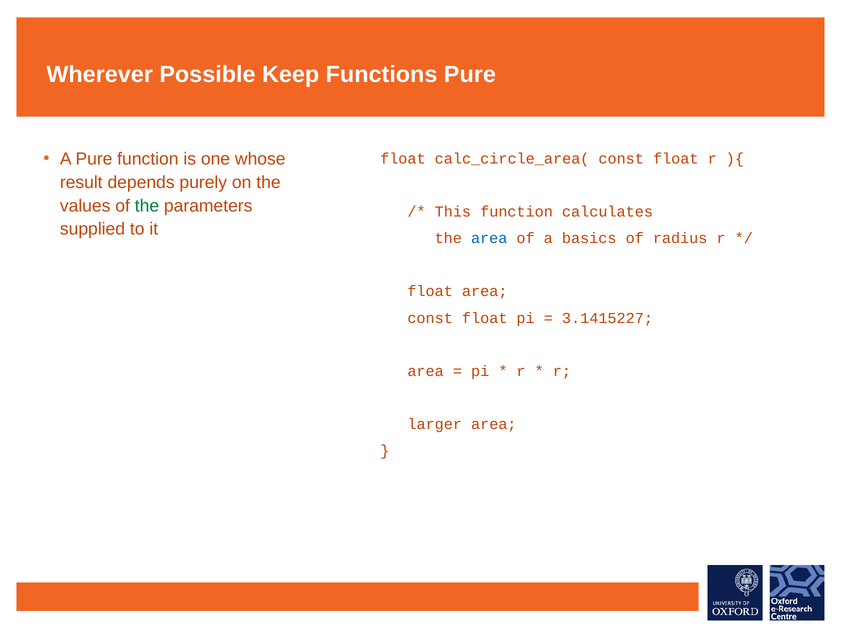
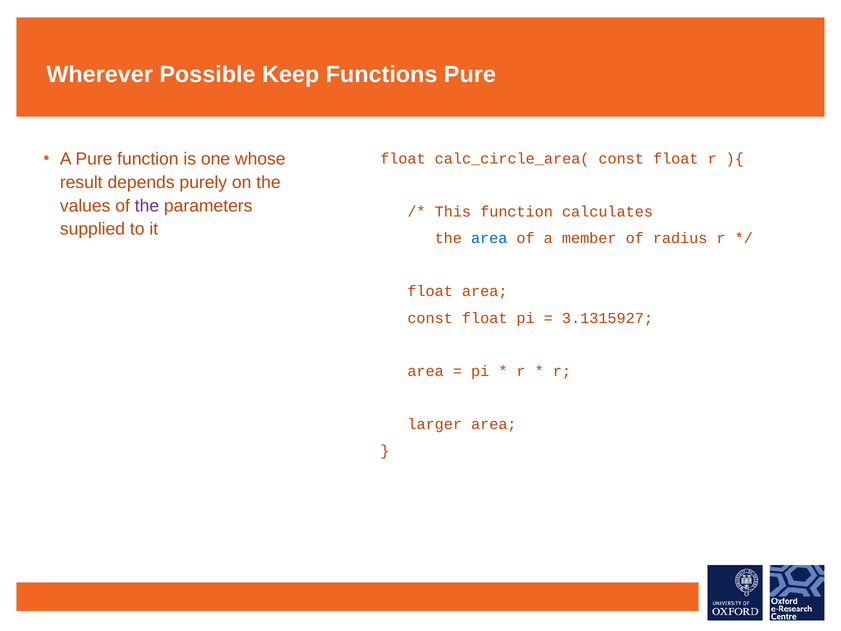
the colour: green -> purple (147, 206)
basics: basics -> member (589, 238)
3.1415227: 3.1415227 -> 3.1315927 (607, 318)
